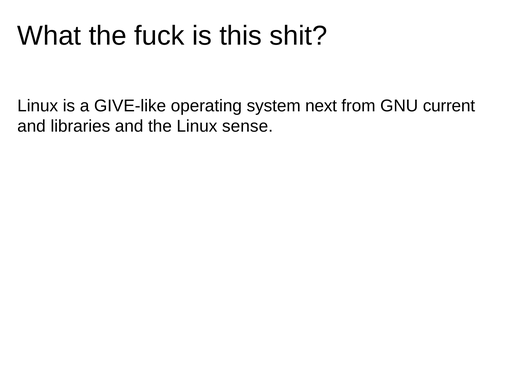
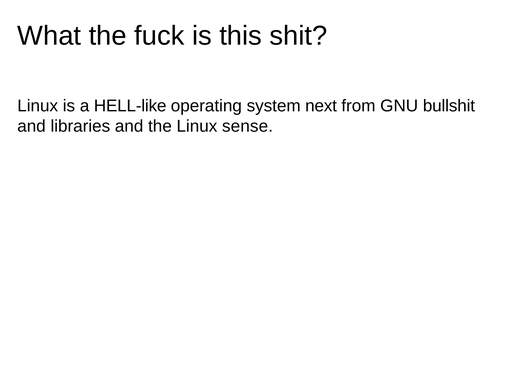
GIVE-like: GIVE-like -> HELL-like (130, 106)
current: current -> bullshit (449, 106)
